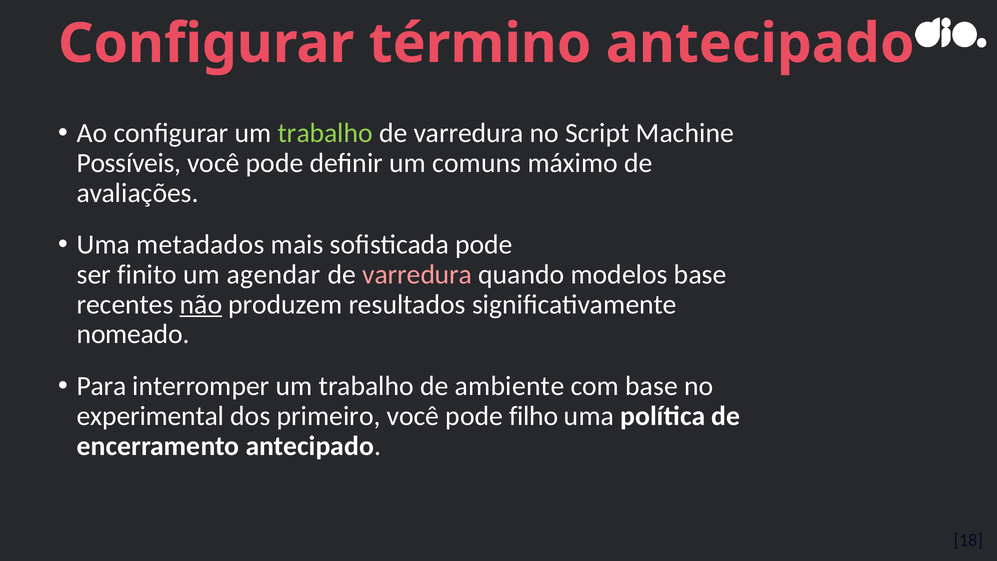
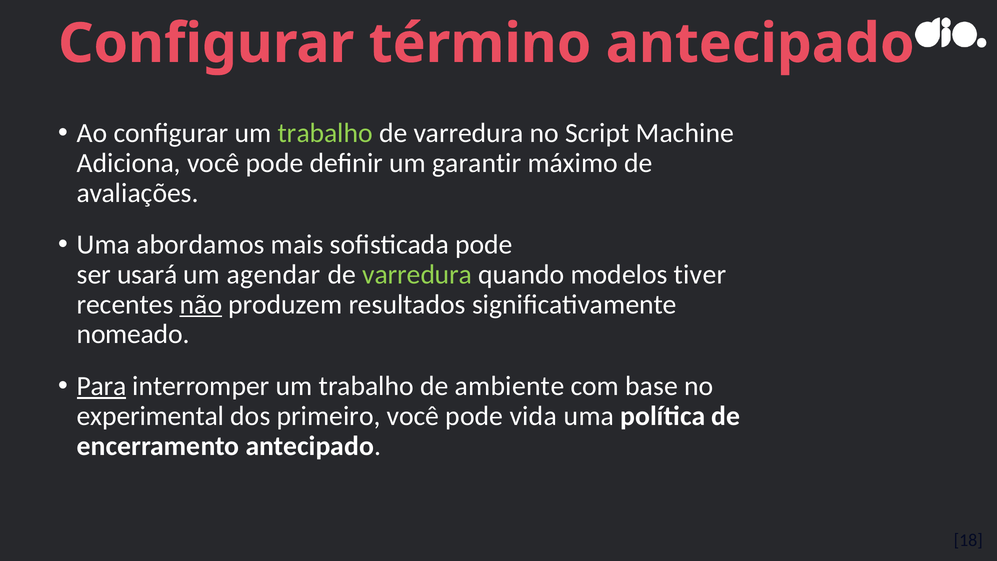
Possíveis: Possíveis -> Adiciona (129, 163)
comuns: comuns -> garantir (477, 163)
metadados: metadados -> abordamos (200, 245)
finito: finito -> usará (147, 274)
varredura colour: pink -> light green (417, 274)
modelos base: base -> tiver (700, 274)
Para underline: none -> present (102, 386)
filho: filho -> vida (533, 416)
